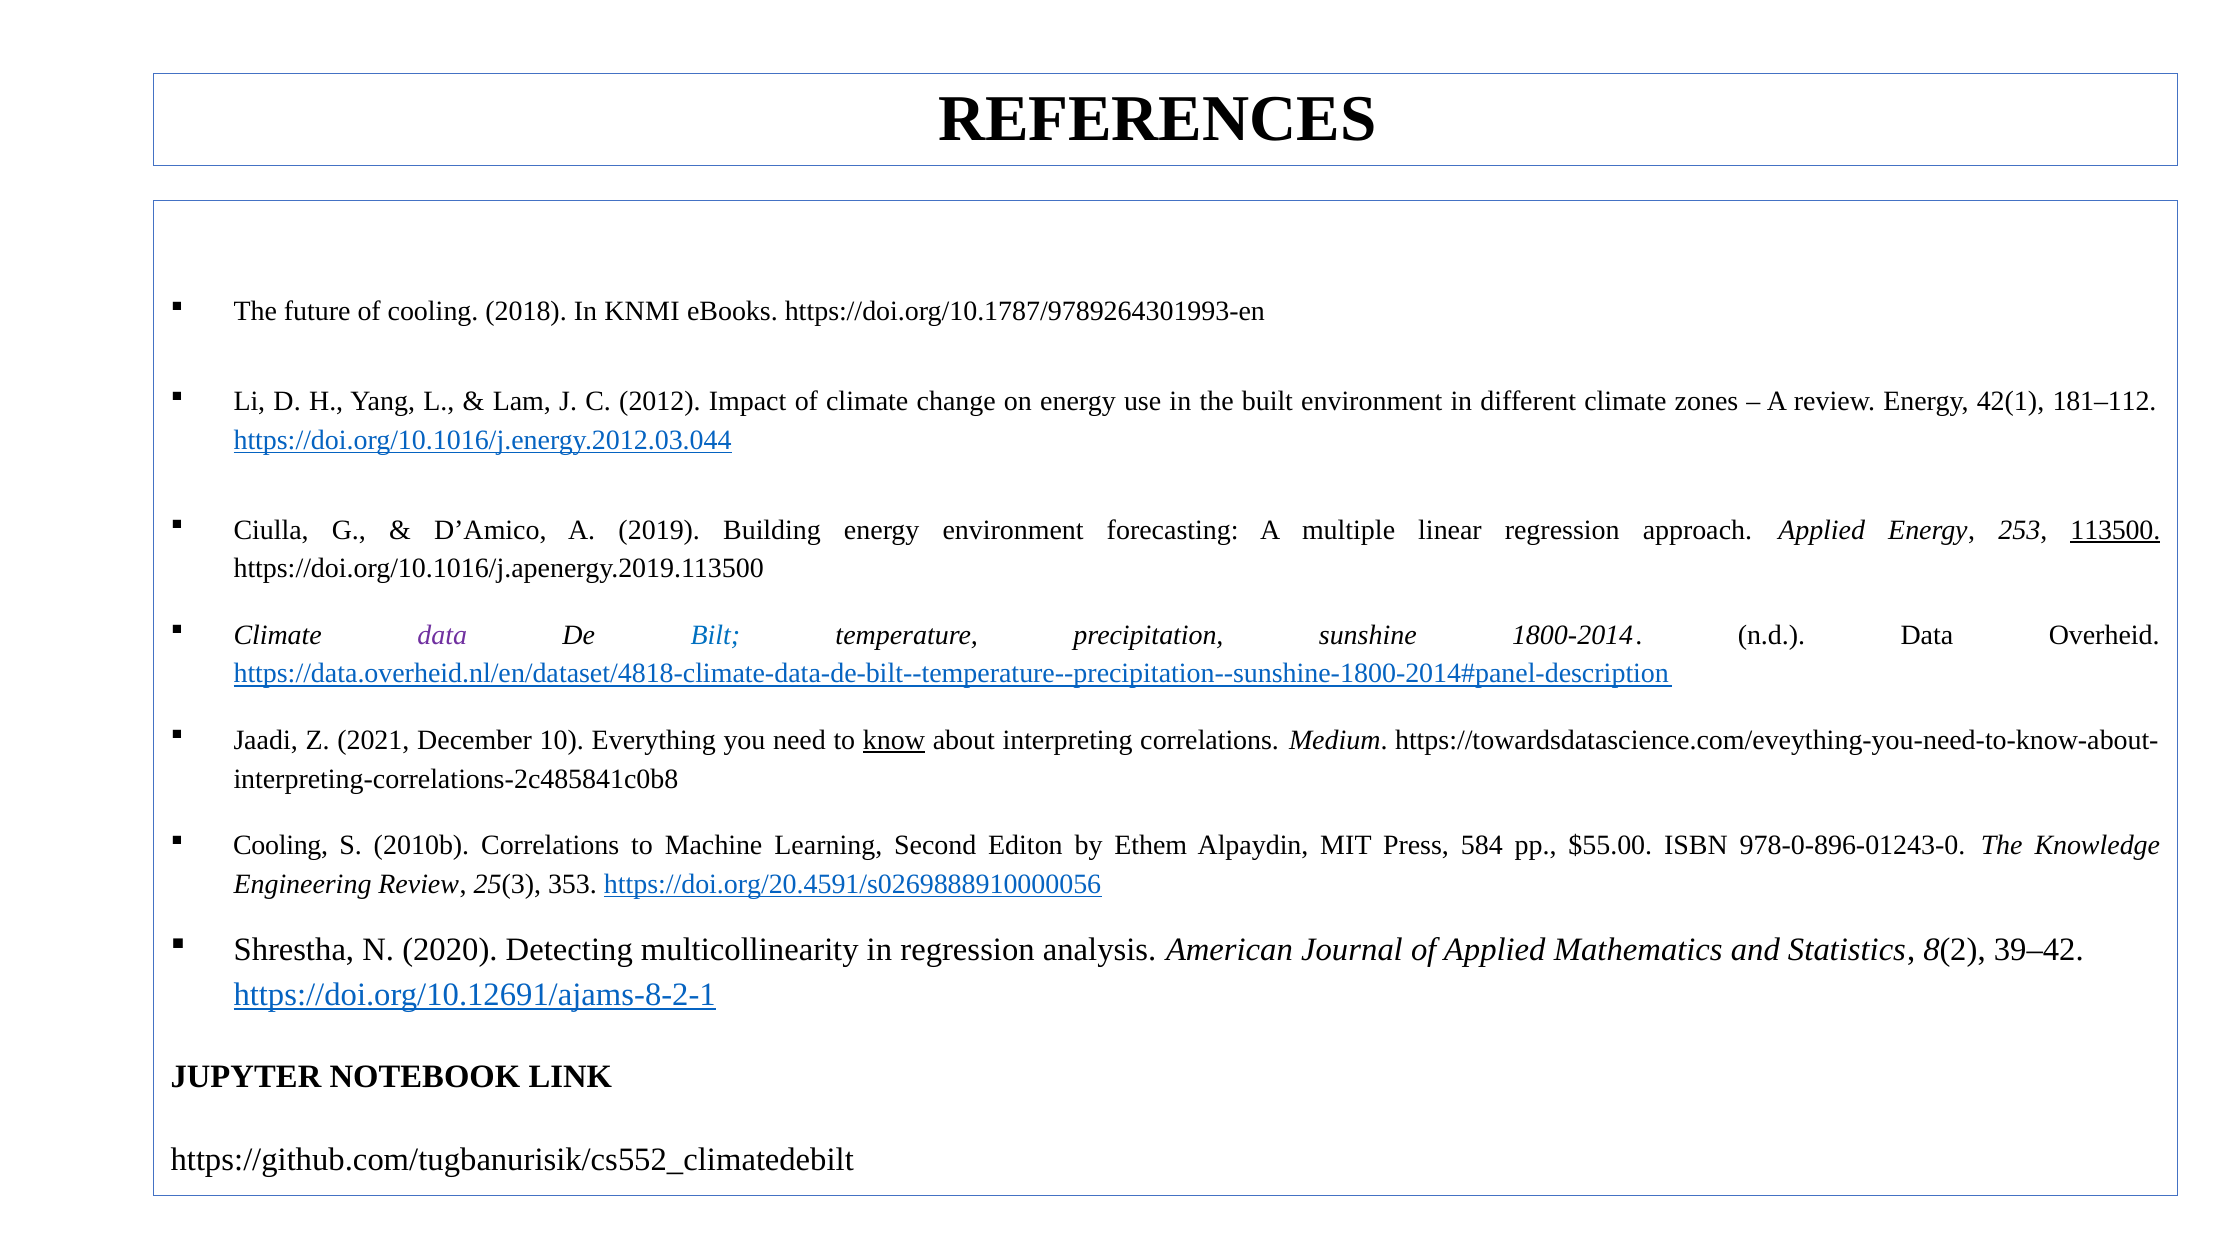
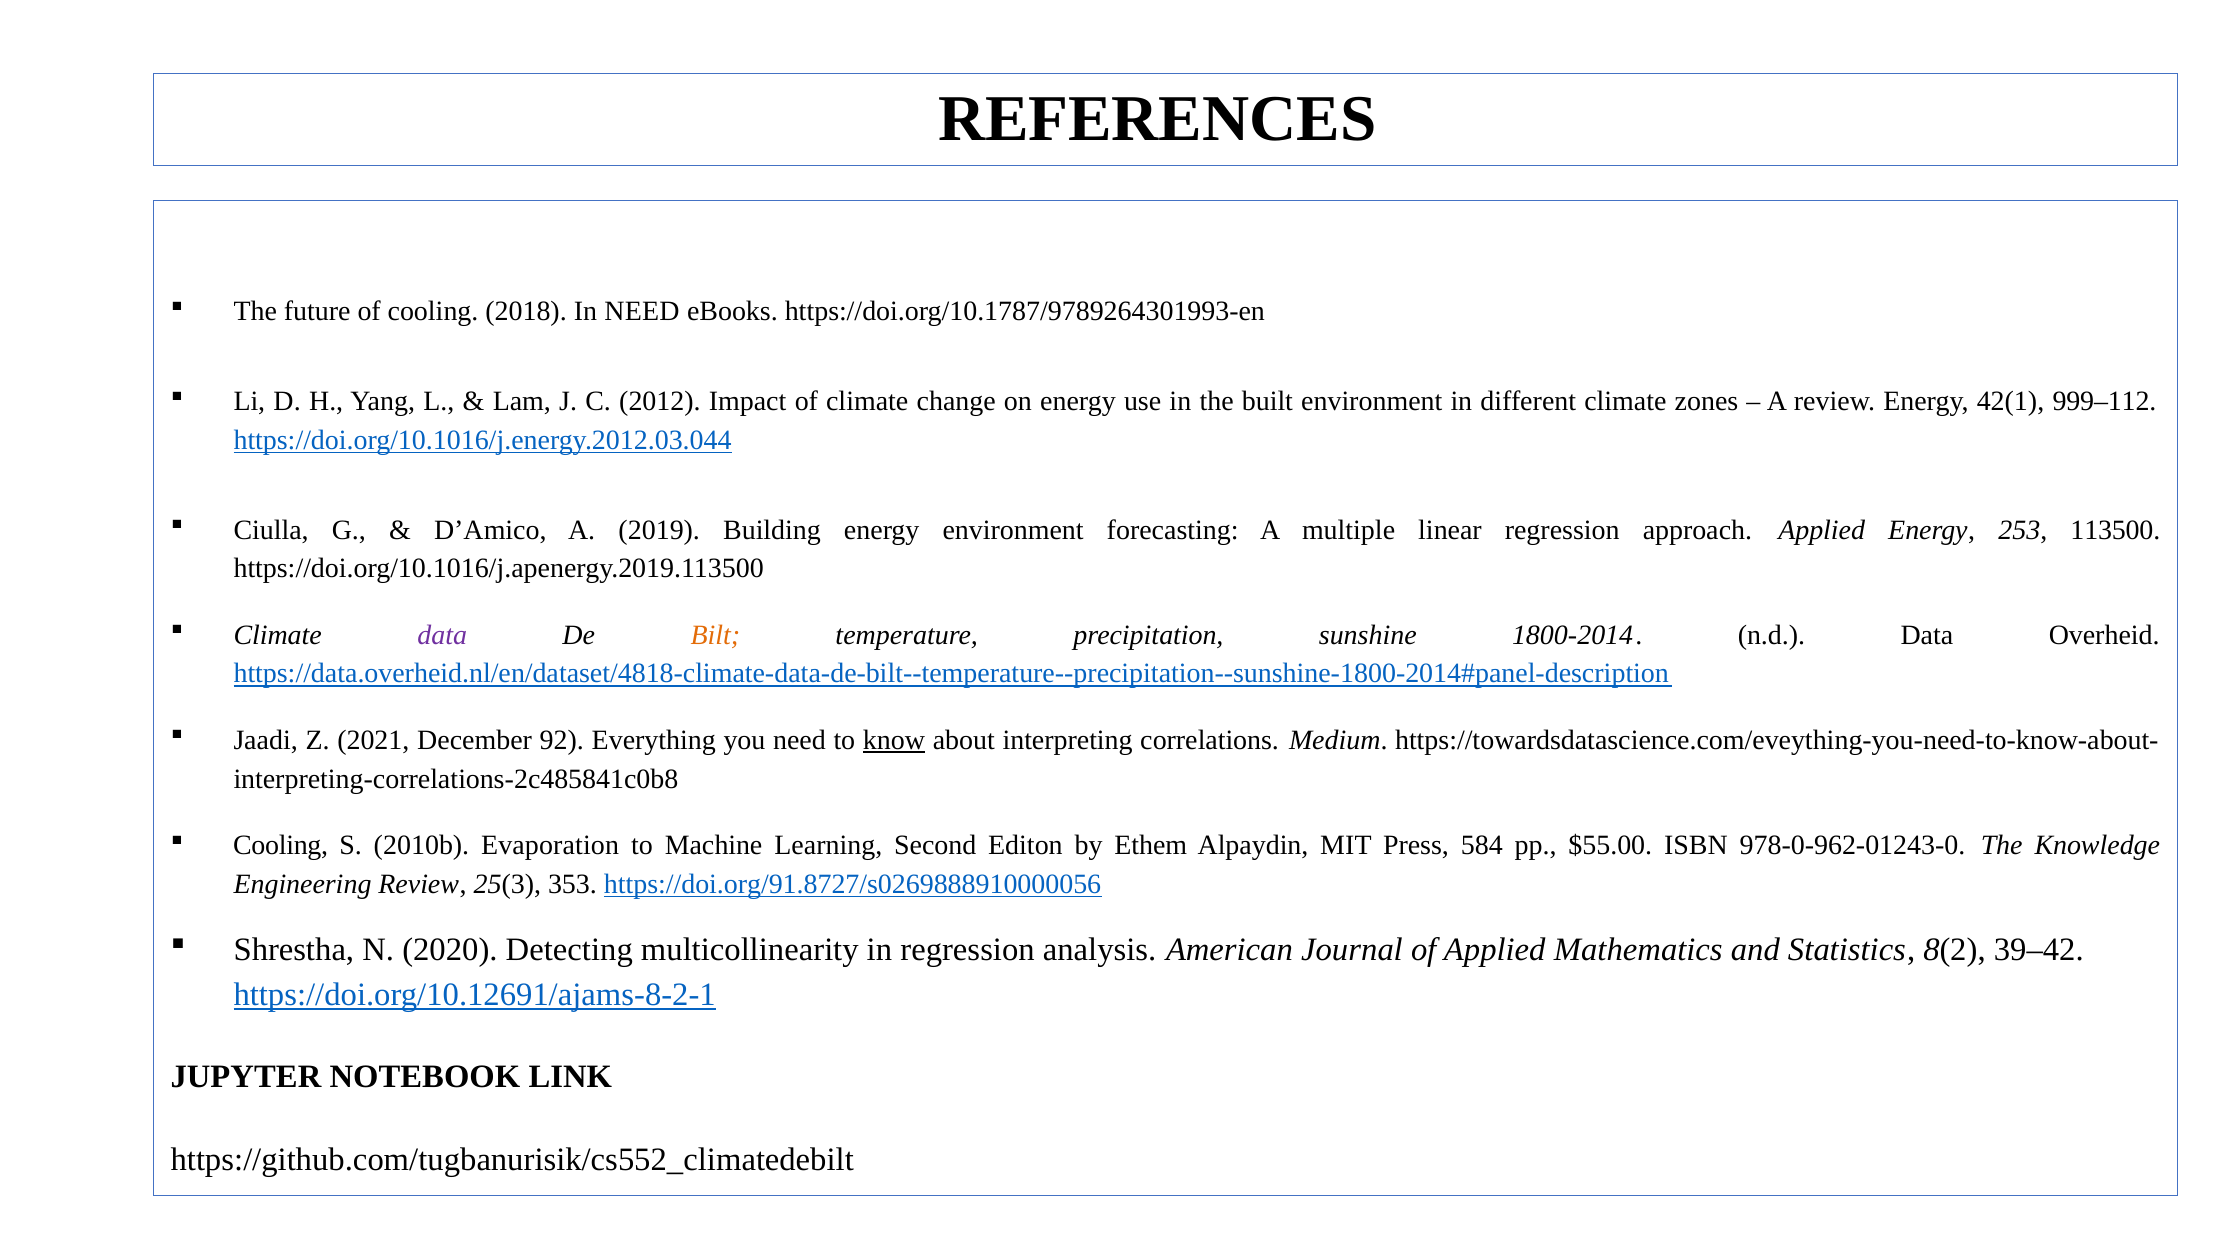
In KNMI: KNMI -> NEED (642, 312)
181–112: 181–112 -> 999–112 (2104, 401)
113500 underline: present -> none (2115, 530)
Bilt colour: blue -> orange (715, 635)
10: 10 -> 92 (562, 740)
2010b Correlations: Correlations -> Evaporation (550, 845)
978-0-896-01243-0: 978-0-896-01243-0 -> 978-0-962-01243-0 (1853, 845)
https://doi.org/20.4591/s0269888910000056: https://doi.org/20.4591/s0269888910000056 -> https://doi.org/91.8727/s0269888910000056 (853, 884)
